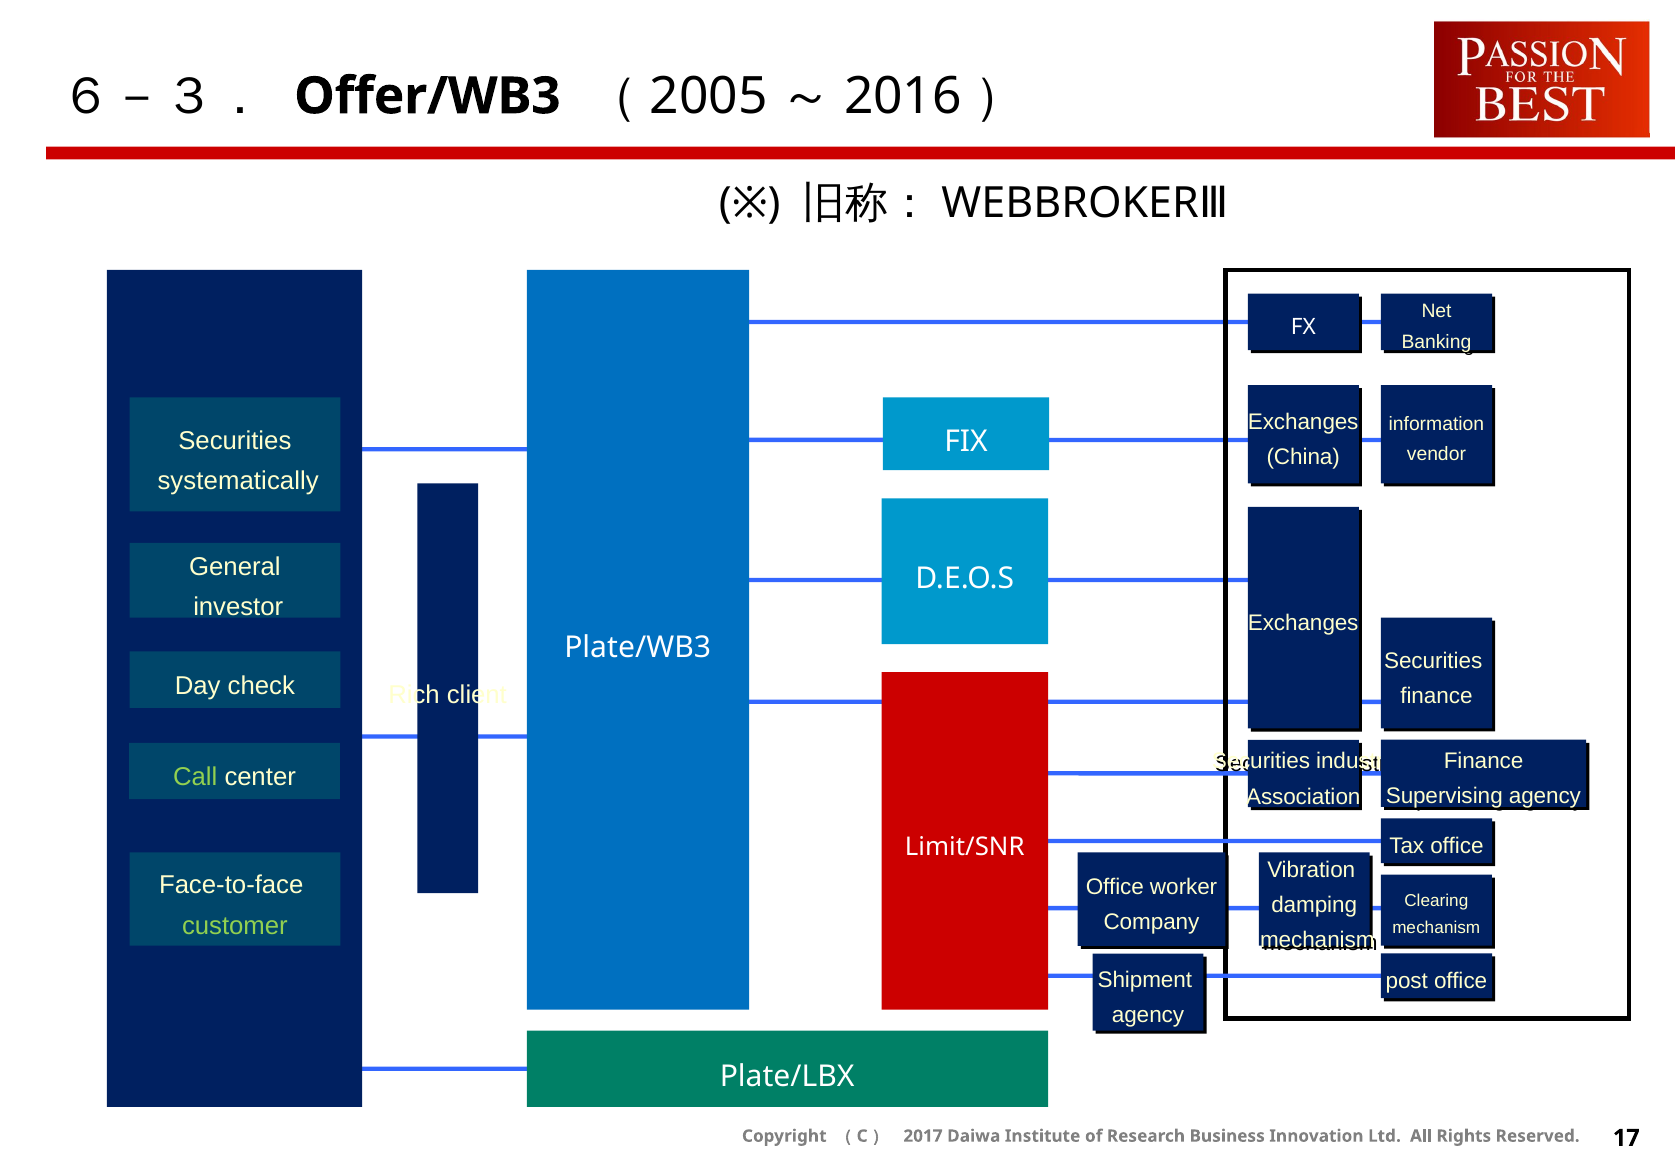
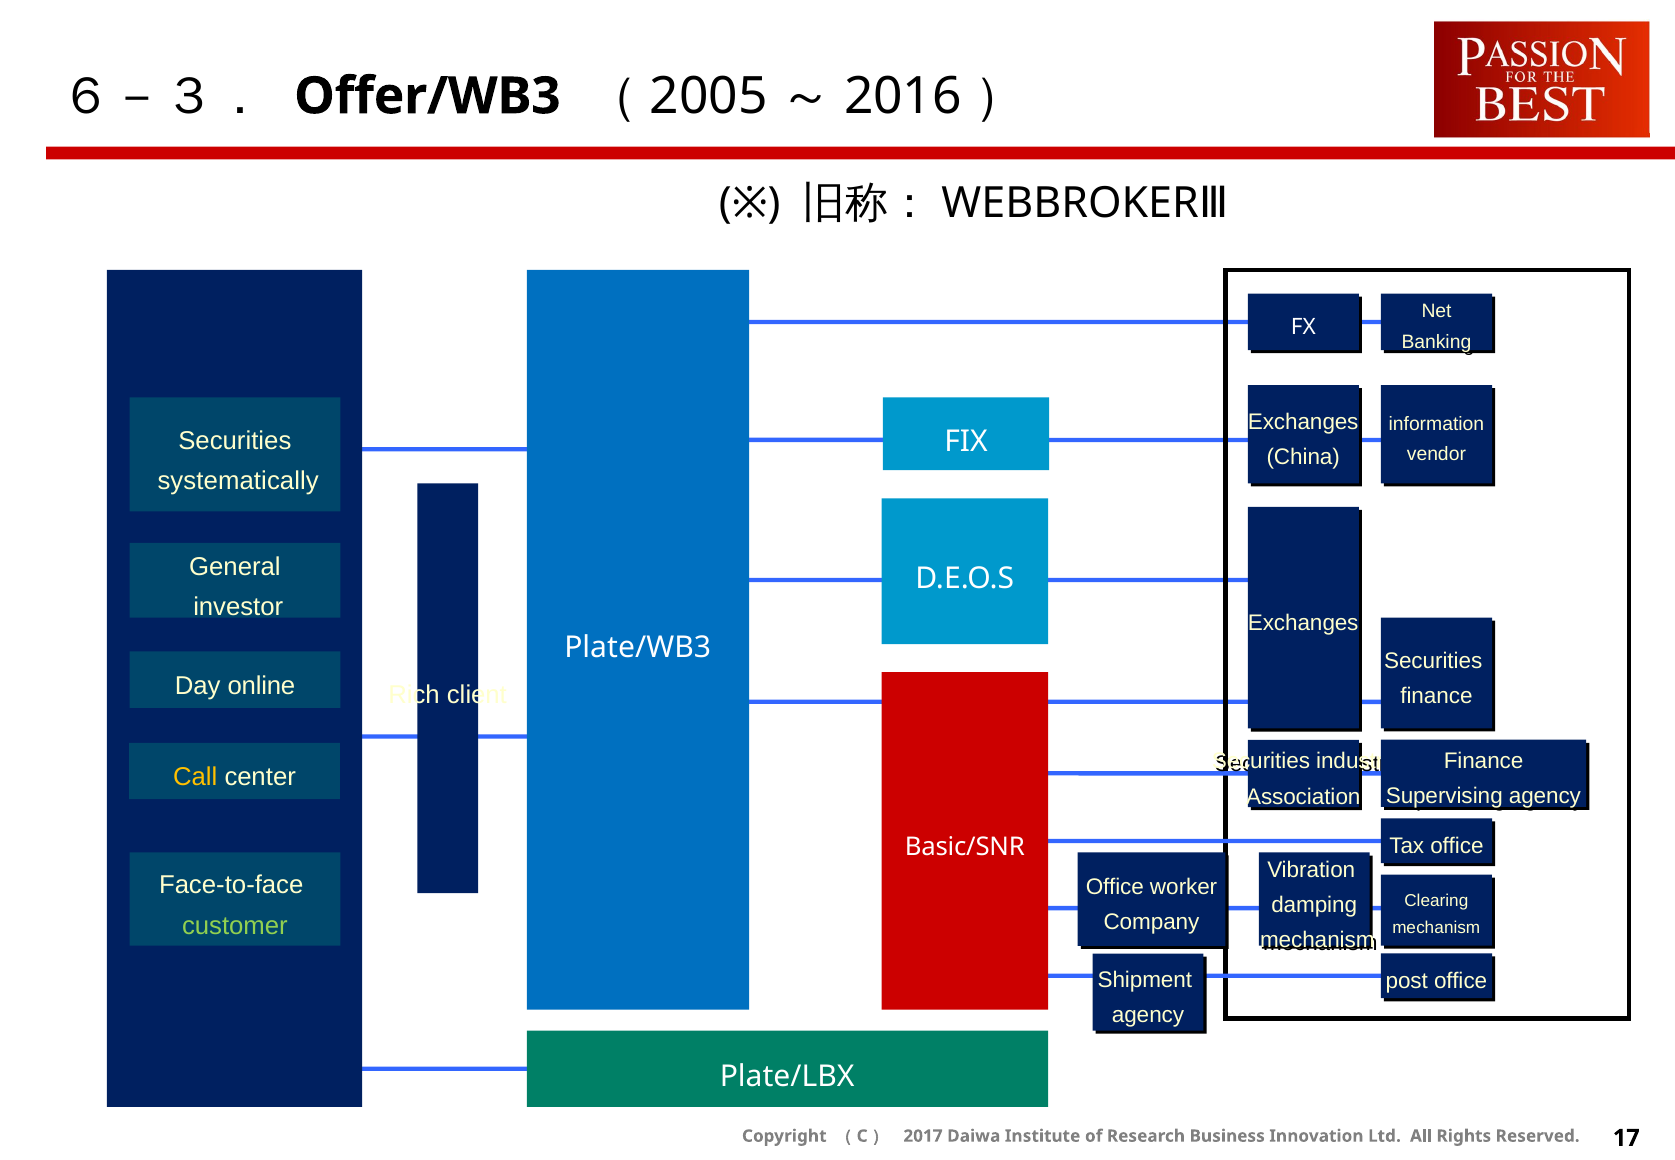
check: check -> online (261, 686)
Call colour: light green -> yellow (195, 777)
Limit/SNR: Limit/SNR -> Basic/SNR (965, 847)
